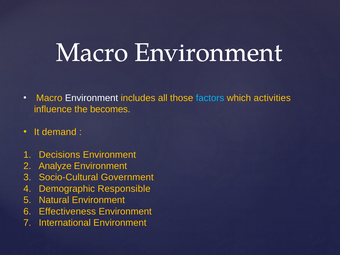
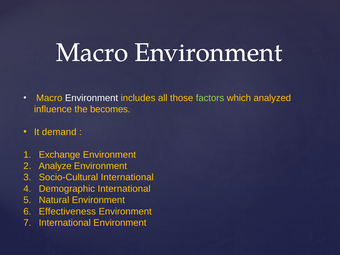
factors colour: light blue -> light green (210, 98)
activities: activities -> analyzed (272, 98)
Decisions: Decisions -> Exchange (60, 155)
Socio-Cultural Government: Government -> International (127, 177)
Demographic Responsible: Responsible -> International (124, 189)
